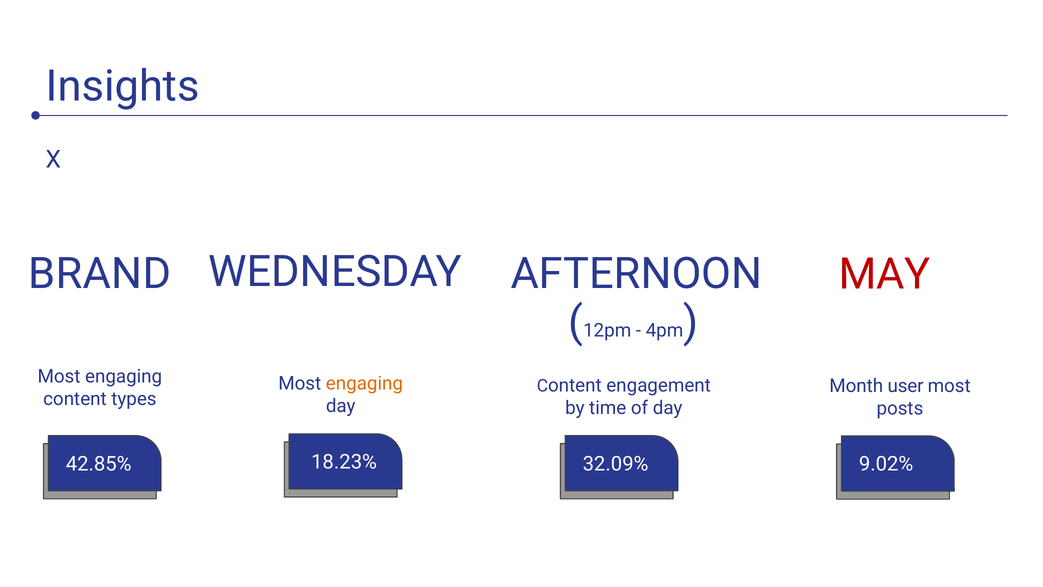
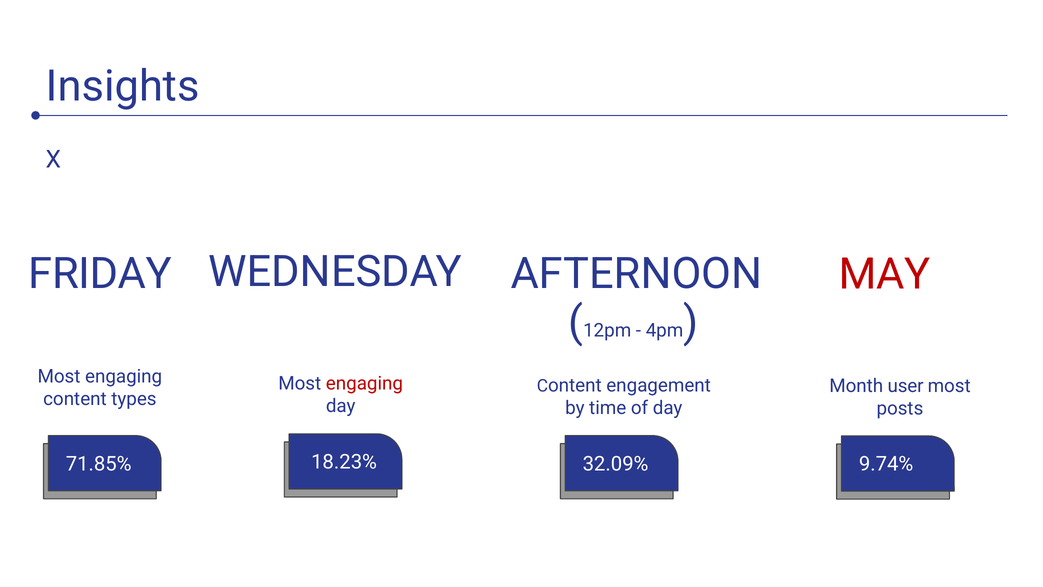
BRAND: BRAND -> FRIDAY (100, 274)
engaging colour: orange -> red (364, 383)
42.85%: 42.85% -> 71.85% (99, 464)
9.02%: 9.02% -> 9.74% (886, 464)
